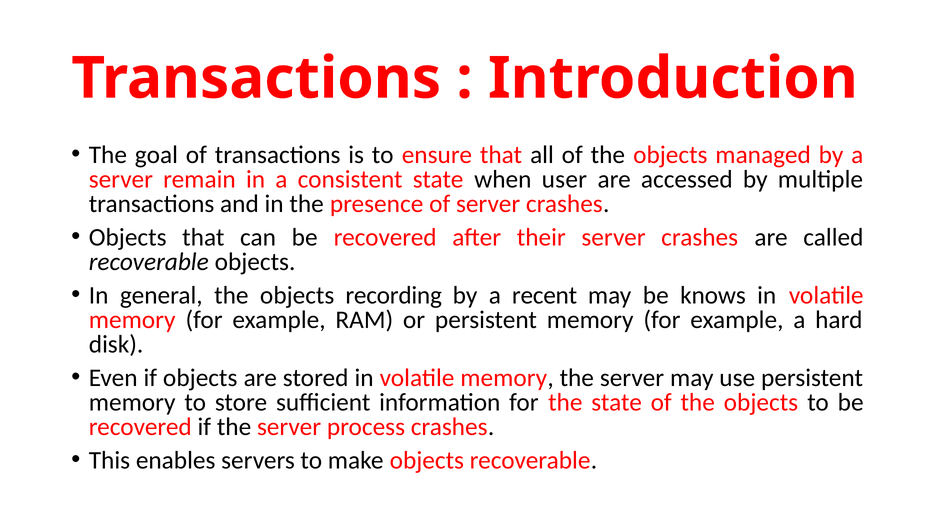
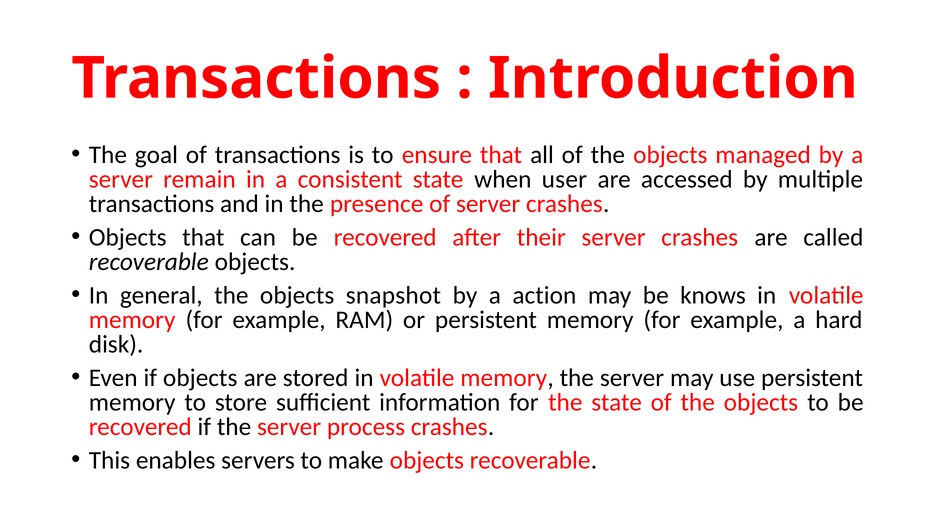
recording: recording -> snapshot (393, 295)
recent: recent -> action (544, 295)
